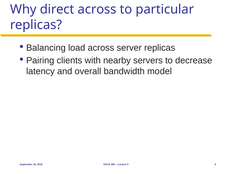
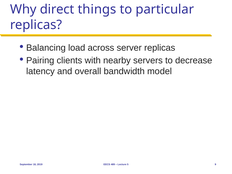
direct across: across -> things (97, 9)
